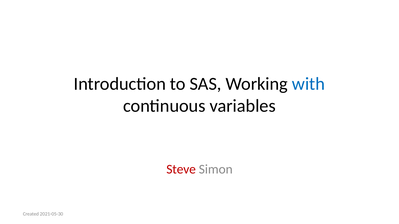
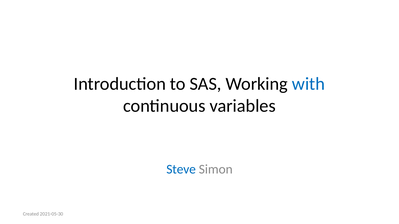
Steve colour: red -> blue (181, 170)
